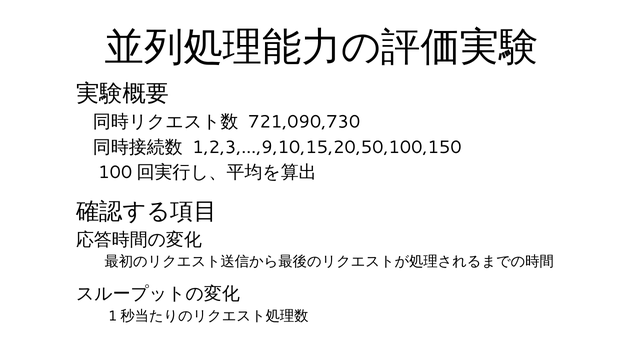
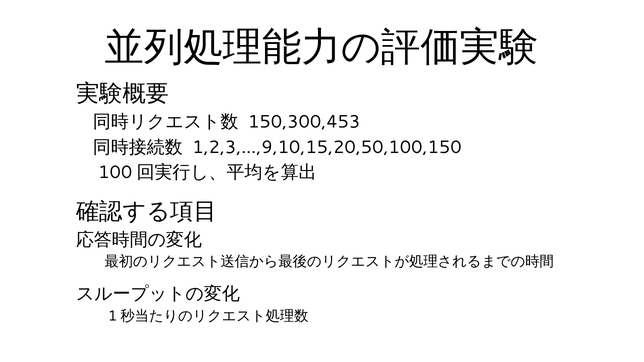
721,090,730: 721,090,730 -> 150,300,453 (304, 122)
